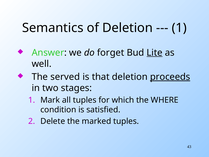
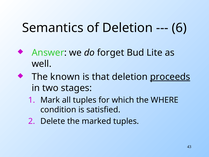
1: 1 -> 6 (179, 28)
Lite underline: present -> none (155, 53)
served: served -> known (65, 77)
